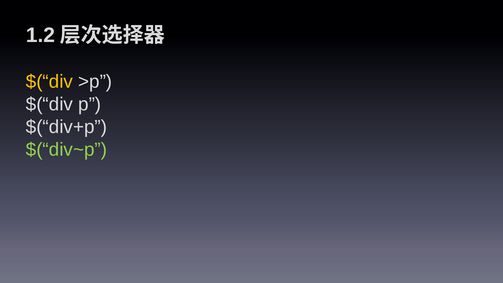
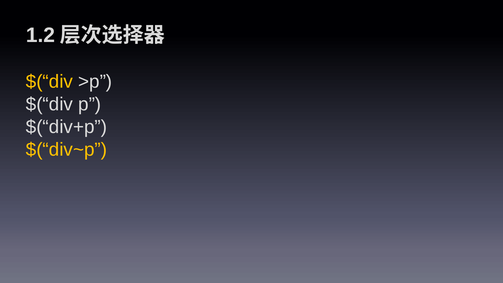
$(“div~p colour: light green -> yellow (66, 150)
